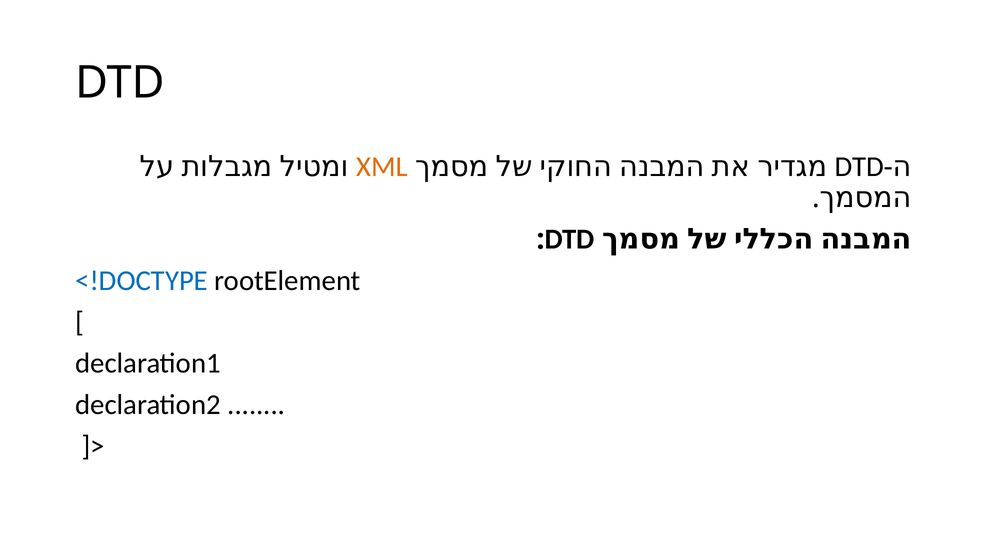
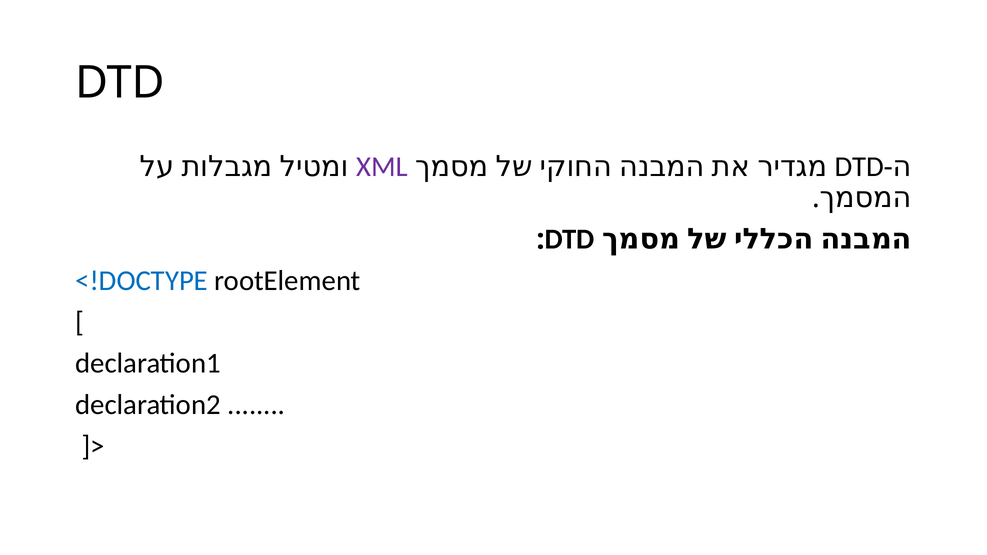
XML colour: orange -> purple (382, 167)
